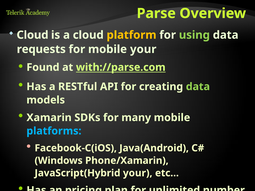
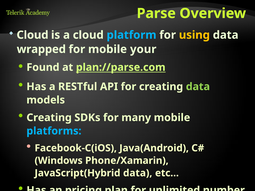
platform colour: yellow -> light blue (132, 35)
using colour: light green -> yellow (194, 35)
requests: requests -> wrapped (41, 49)
with://parse.com: with://parse.com -> plan://parse.com (121, 67)
Xamarin: Xamarin -> Creating (49, 118)
JavaScript(Hybrid your: your -> data (138, 173)
